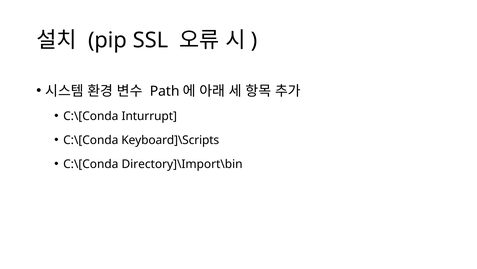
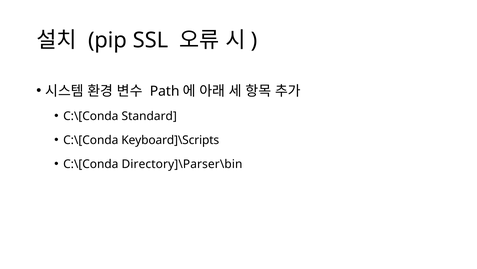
Inturrupt: Inturrupt -> Standard (149, 116)
Directory]\Import\bin: Directory]\Import\bin -> Directory]\Parser\bin (182, 164)
